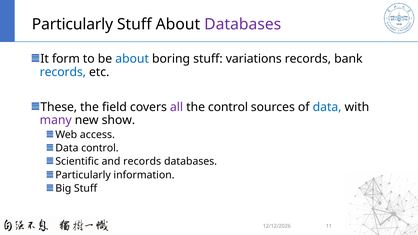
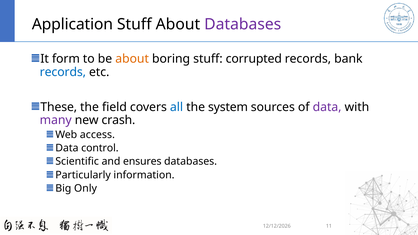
Particularly: Particularly -> Application (72, 24)
about colour: blue -> orange (132, 59)
variations: variations -> corrupted (254, 59)
all colour: purple -> blue (177, 107)
the control: control -> system (228, 107)
data colour: blue -> purple (327, 107)
show: show -> crash (118, 120)
and records: records -> ensures (142, 162)
Big Stuff: Stuff -> Only (86, 188)
